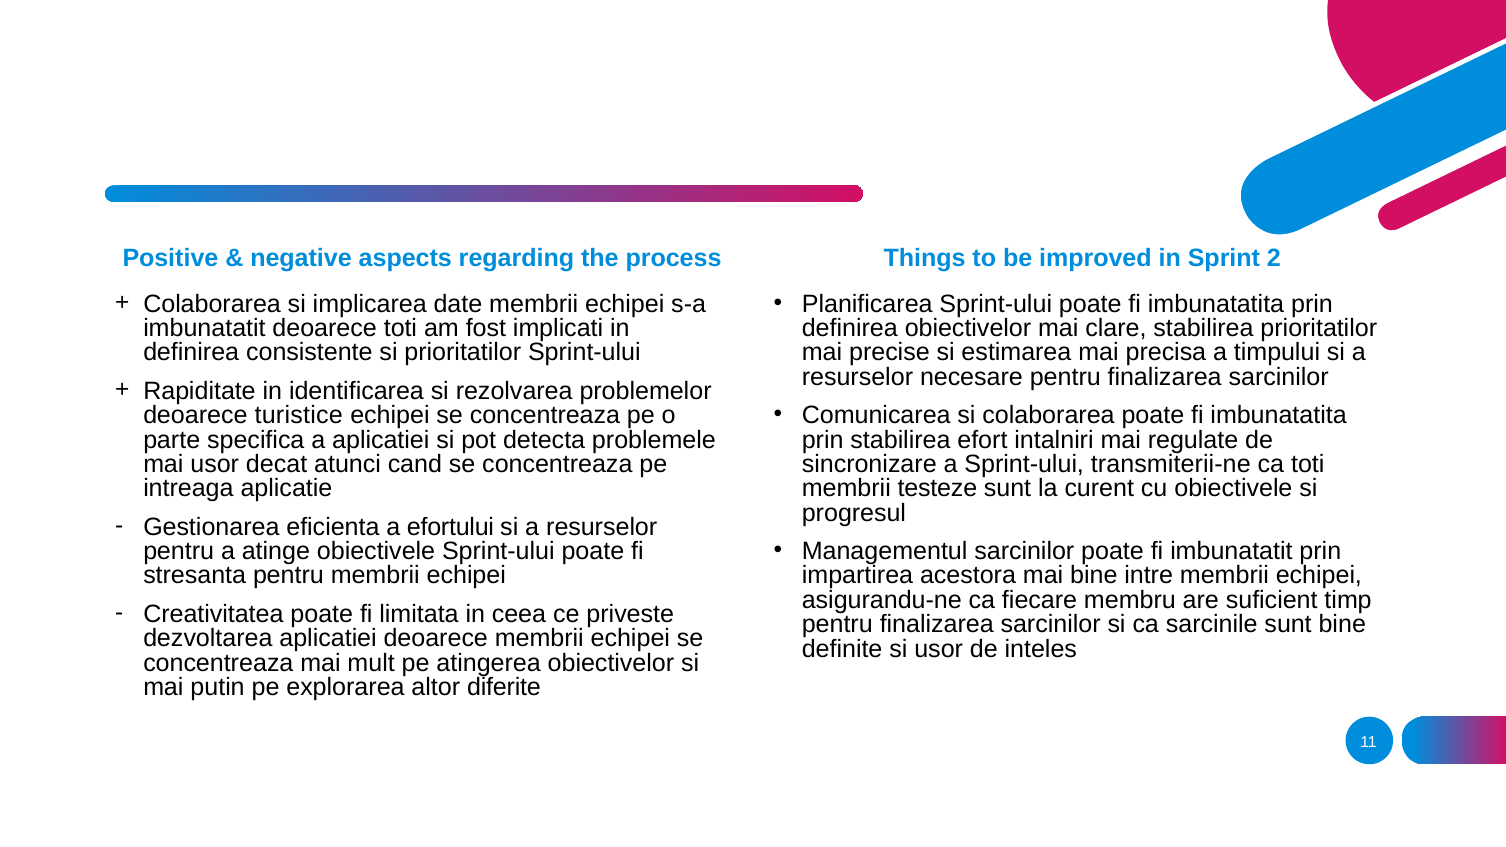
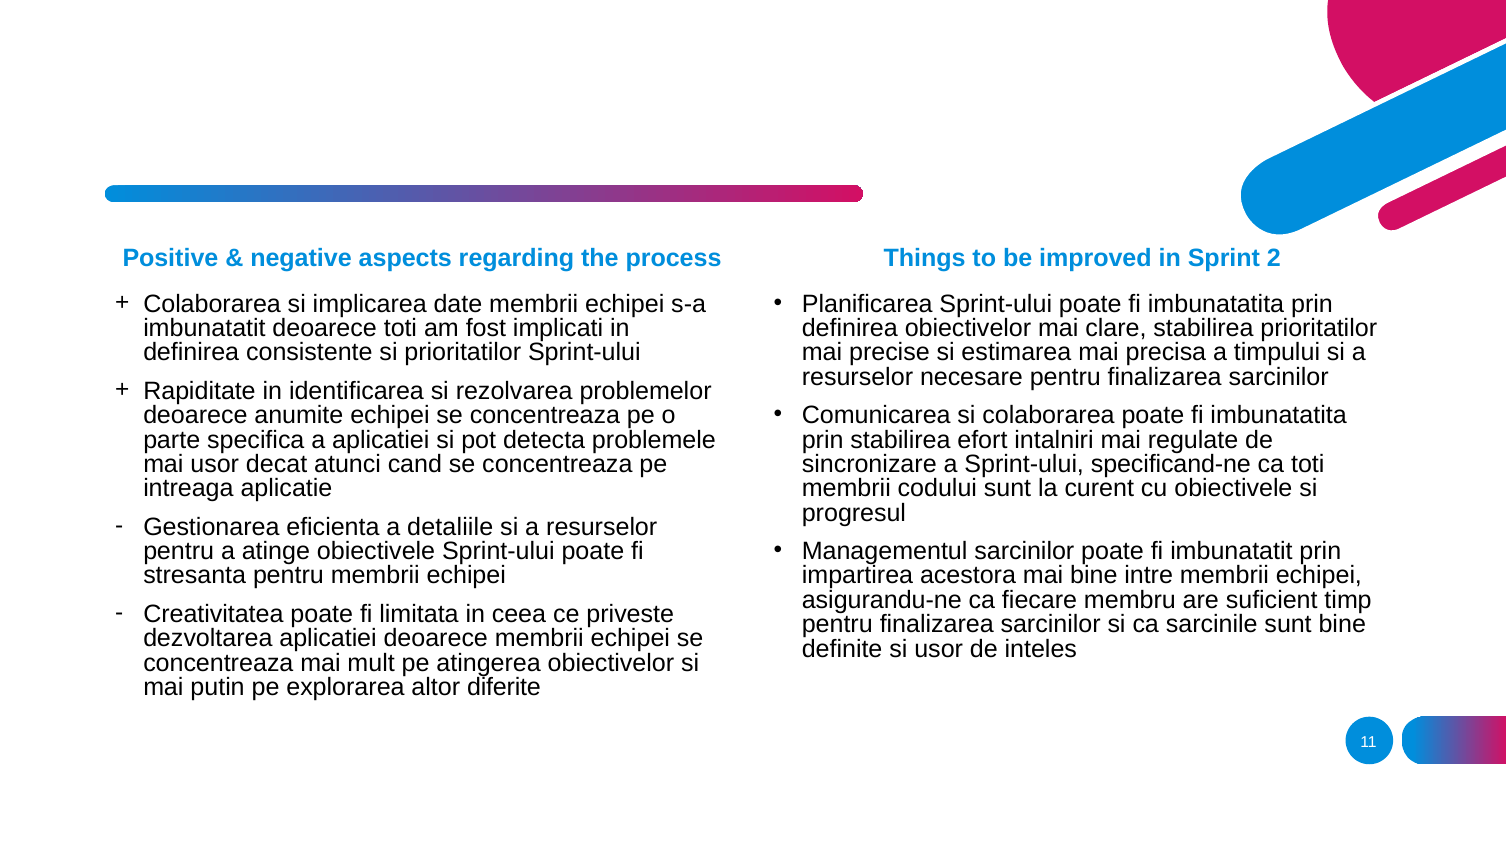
turistice: turistice -> anumite (299, 415)
transmiterii-ne: transmiterii-ne -> specificand-ne (1171, 464)
testeze: testeze -> codului (937, 489)
efortului: efortului -> detaliile (450, 527)
